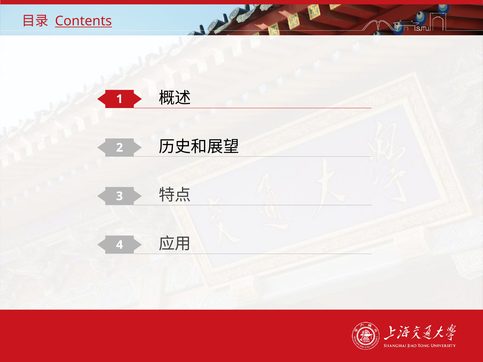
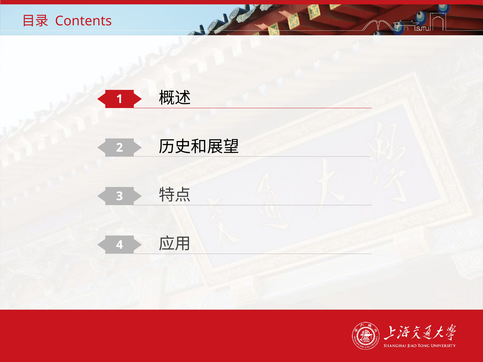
Contents underline: present -> none (83, 21)
